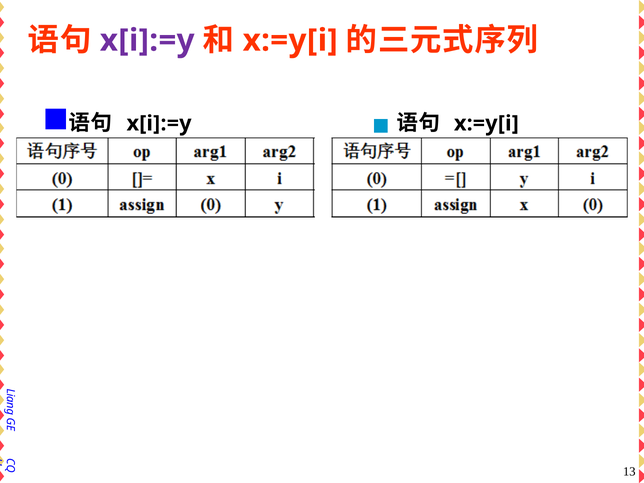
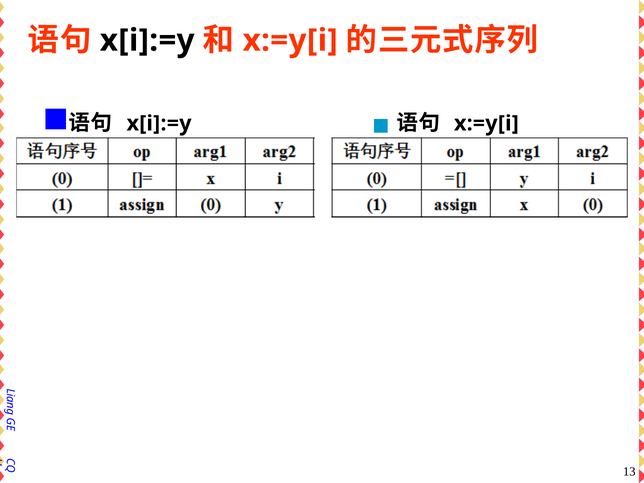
x[i]:=y colour: purple -> black (147, 40)
